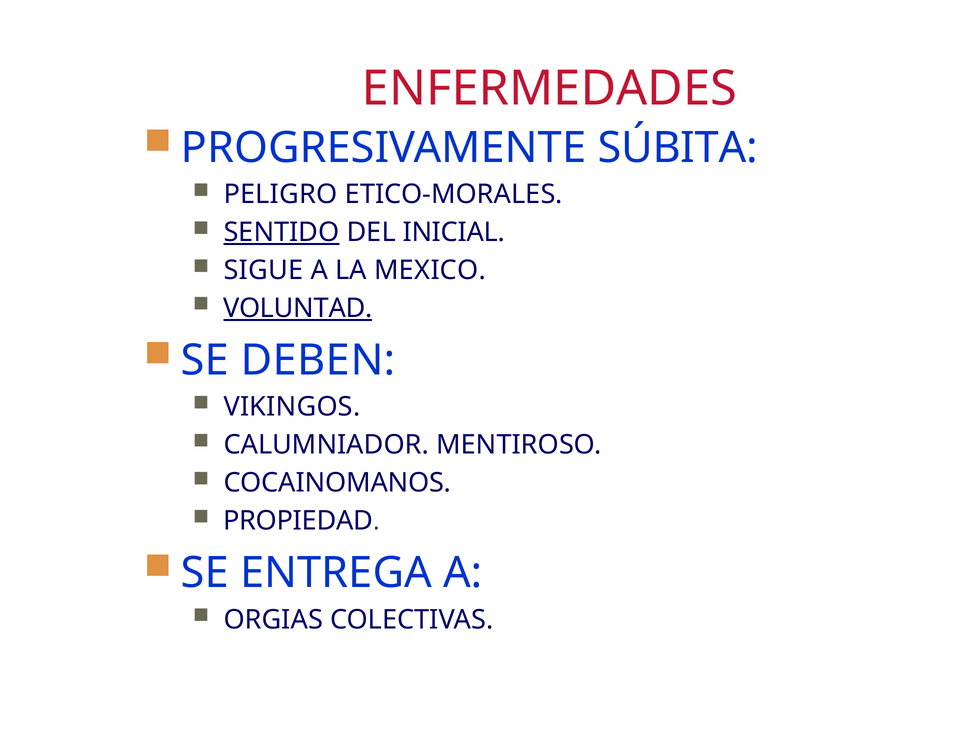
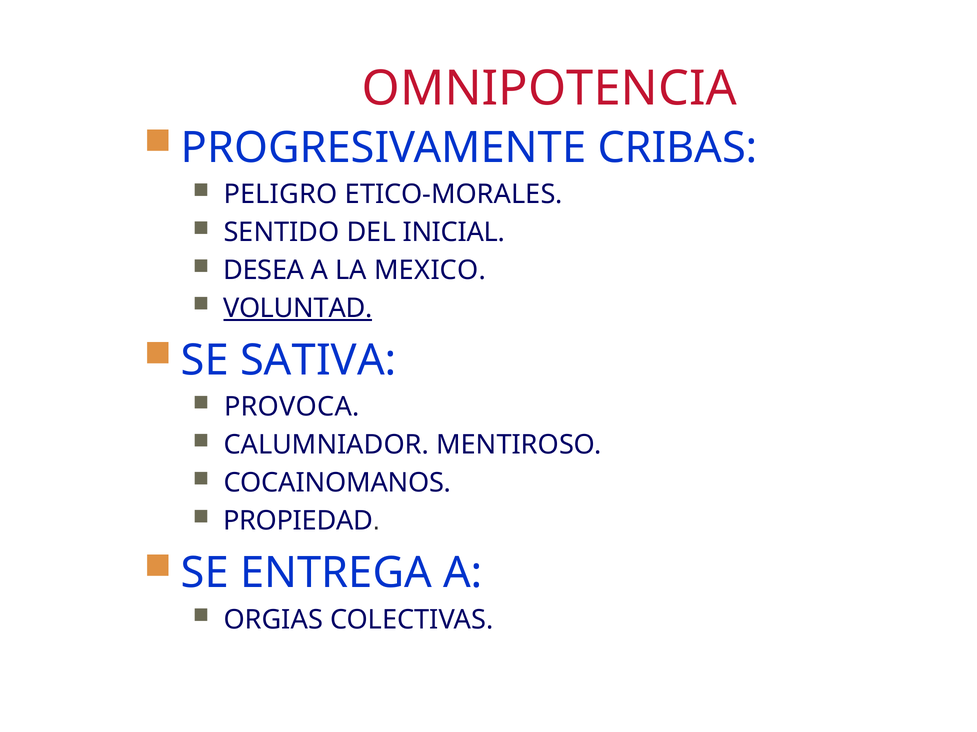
ENFERMEDADES: ENFERMEDADES -> OMNIPOTENCIA (549, 89)
SÚBITA: SÚBITA -> CRIBAS (678, 148)
SENTIDO underline: present -> none (281, 233)
SIGUE: SIGUE -> DESEA (264, 271)
DEBEN: DEBEN -> SATIVA (318, 361)
VIKINGOS: VIKINGOS -> PROVOCA (292, 407)
